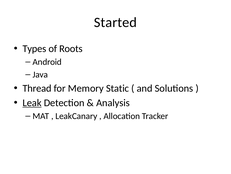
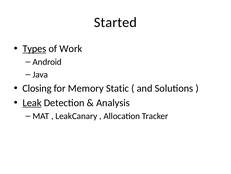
Types underline: none -> present (34, 48)
Roots: Roots -> Work (71, 48)
Thread: Thread -> Closing (37, 88)
